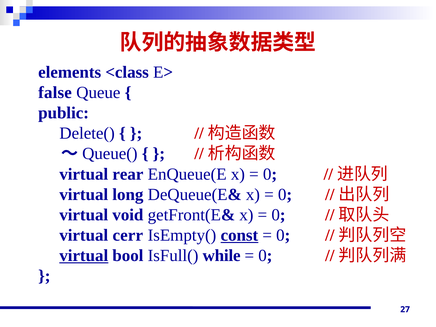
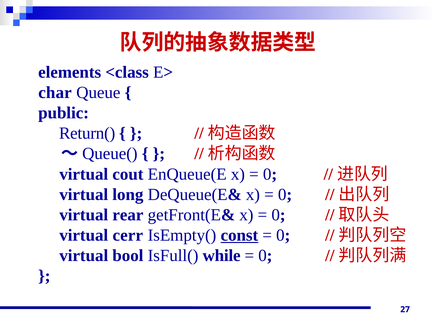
false: false -> char (55, 93)
Delete(: Delete( -> Return( (87, 133)
rear: rear -> cout (128, 174)
void: void -> rear (128, 215)
virtual underline: present -> none (84, 256)
